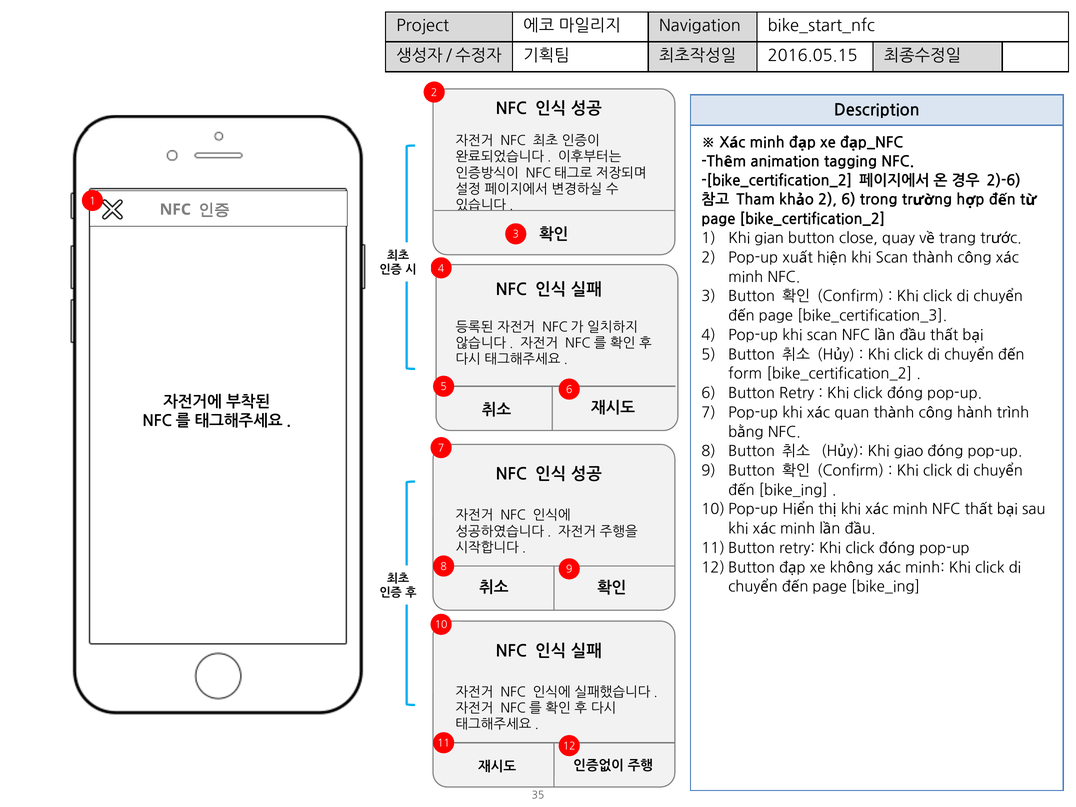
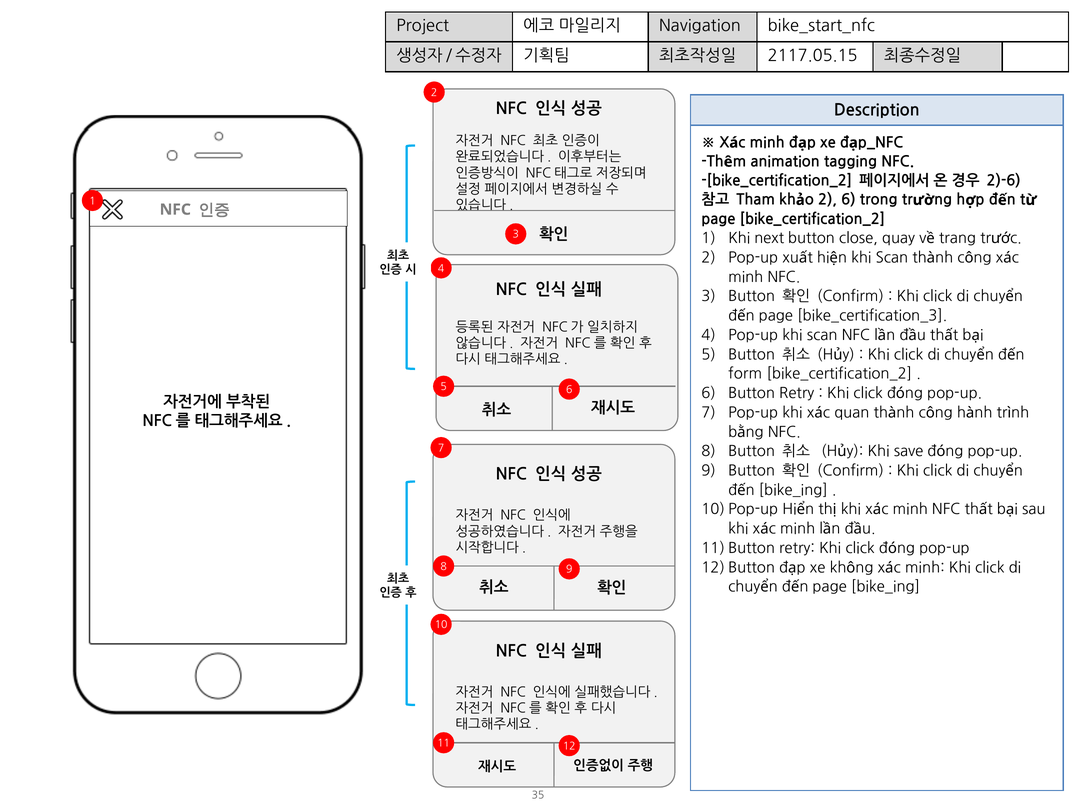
2016.05.15: 2016.05.15 -> 2117.05.15 (813, 56)
gian: gian -> next (769, 238)
giao: giao -> save (909, 451)
